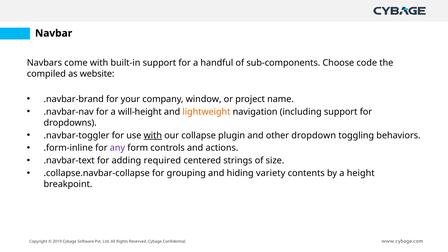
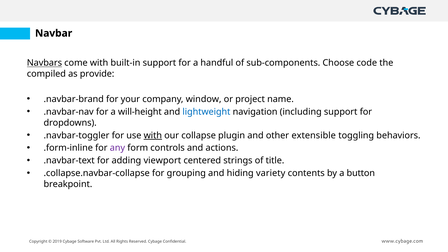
Navbars underline: none -> present (44, 63)
website: website -> provide (97, 74)
lightweight colour: orange -> blue (206, 112)
dropdown: dropdown -> extensible (314, 135)
required: required -> viewport (162, 161)
size: size -> title (275, 161)
height: height -> button (361, 173)
